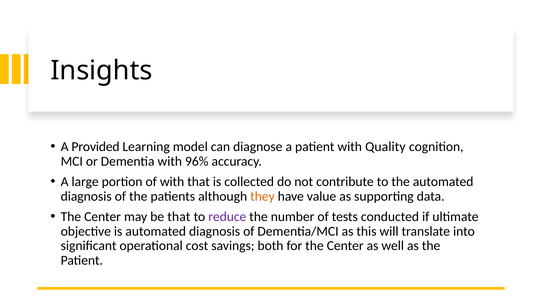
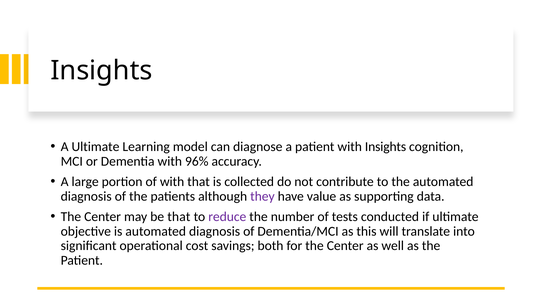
A Provided: Provided -> Ultimate (95, 147)
with Quality: Quality -> Insights (386, 147)
they colour: orange -> purple (262, 196)
